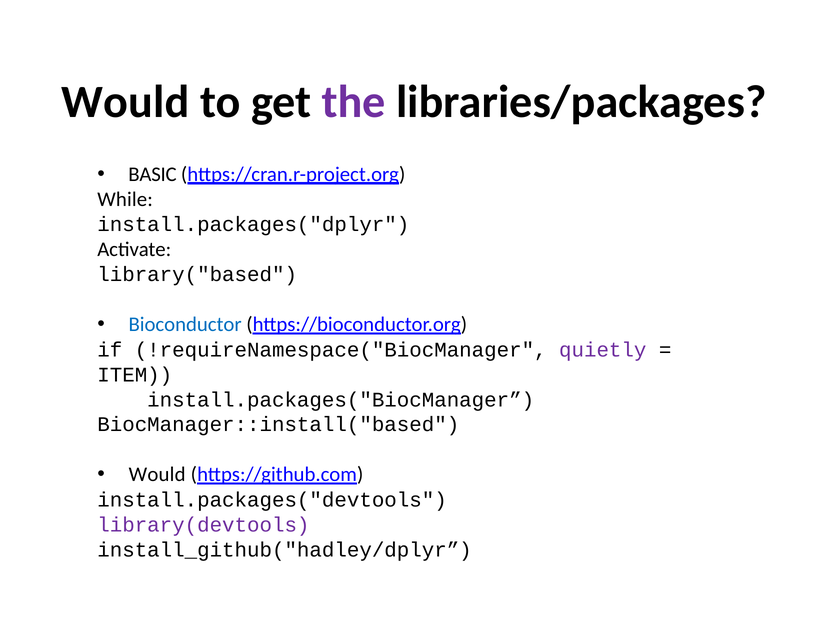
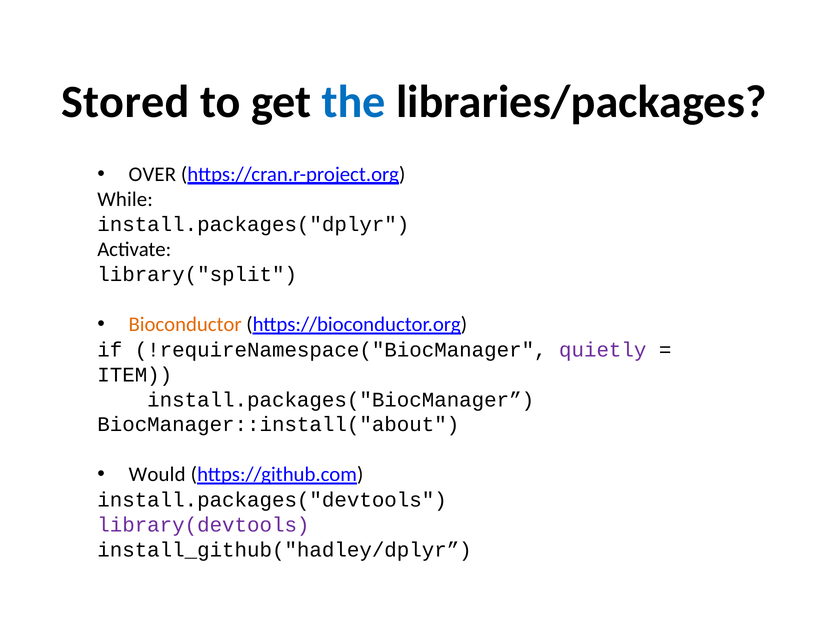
Would: Would -> Stored (125, 102)
the colour: purple -> blue (354, 102)
BASIC: BASIC -> OVER (152, 174)
library("based: library("based -> library("split (197, 274)
Bioconductor colour: blue -> orange (185, 324)
BiocManager::install("based: BiocManager::install("based -> BiocManager::install("about (278, 425)
